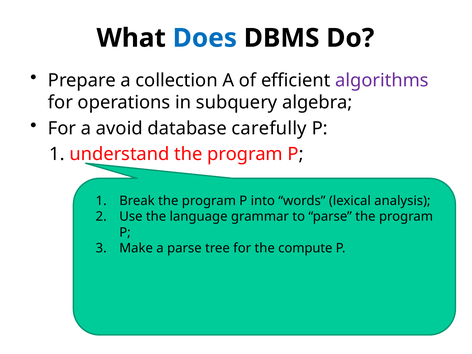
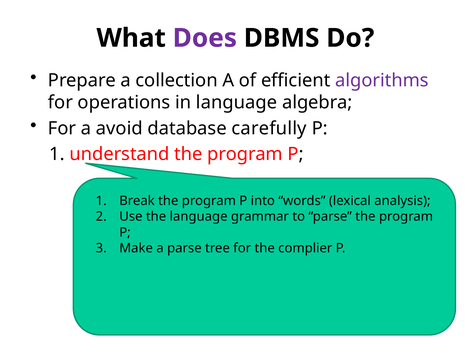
Does colour: blue -> purple (205, 38)
in subquery: subquery -> language (237, 103)
compute: compute -> complier (305, 248)
